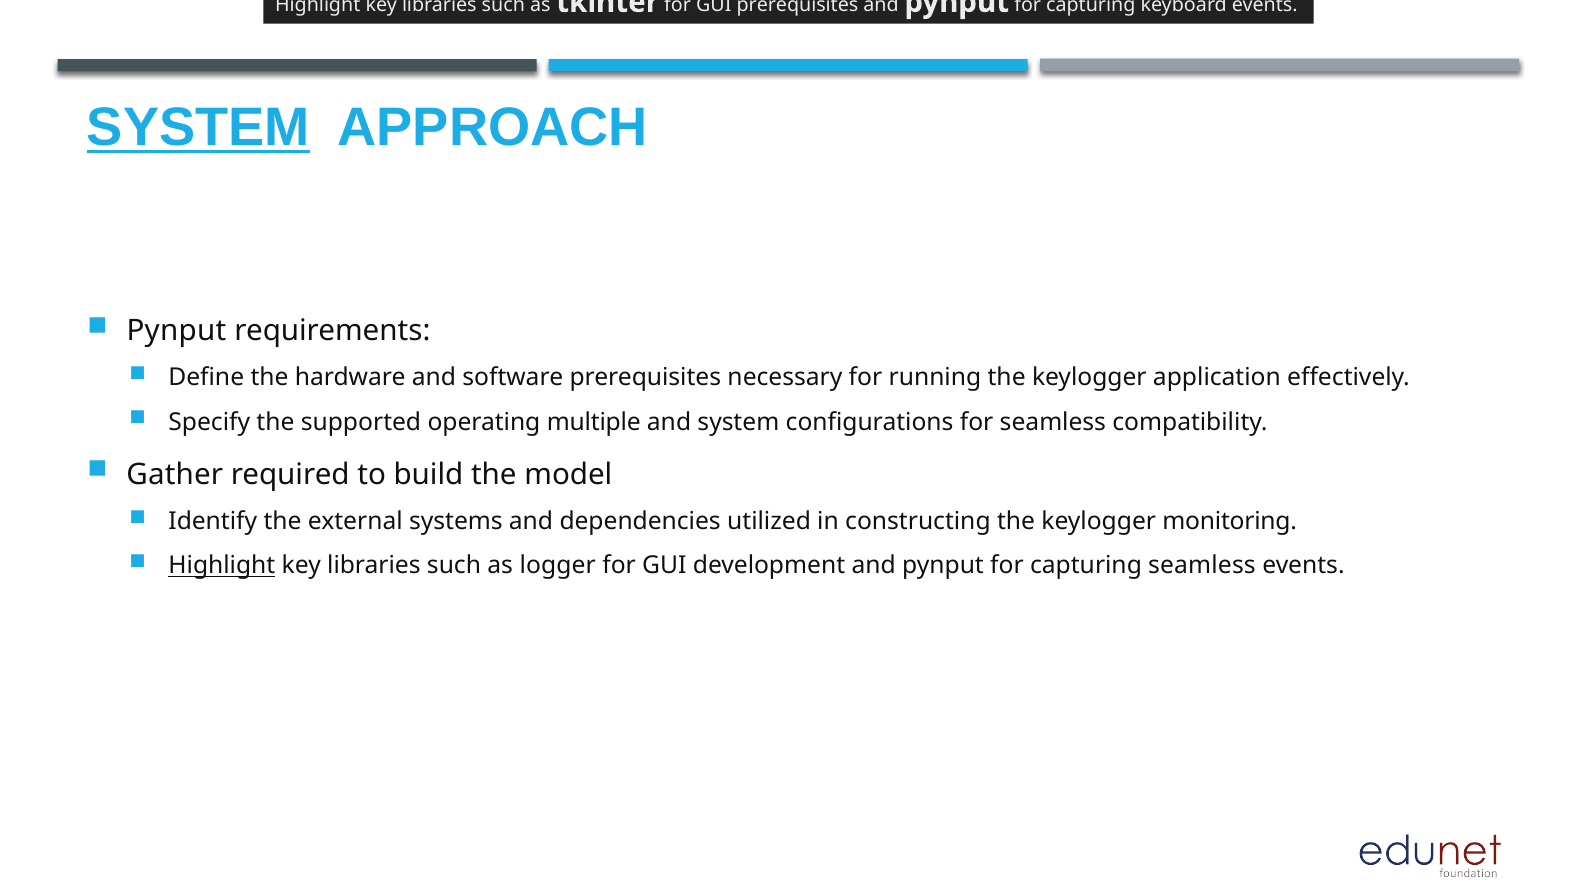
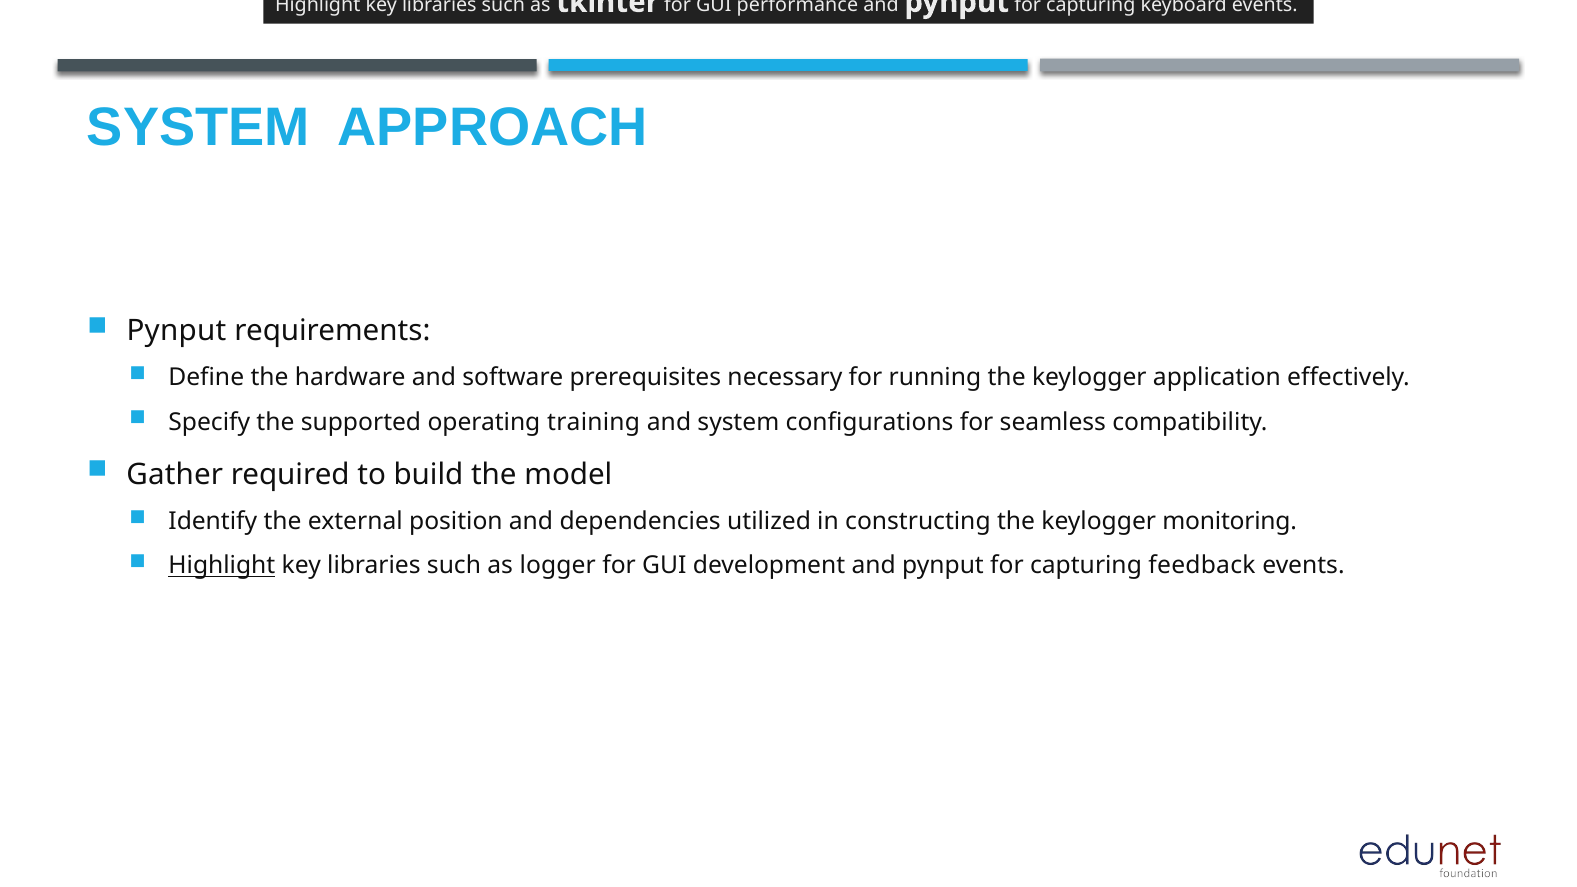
GUI prerequisites: prerequisites -> performance (797, 5)
SYSTEM underline: present -> none (198, 128)
multiple: multiple -> training (594, 422)
systems: systems -> position (456, 521)
capturing seamless: seamless -> feedback (1202, 566)
